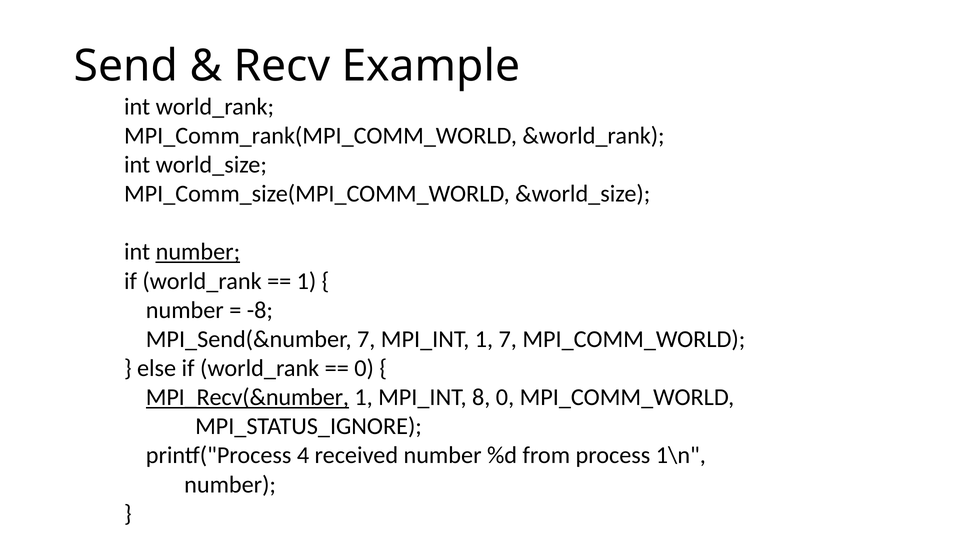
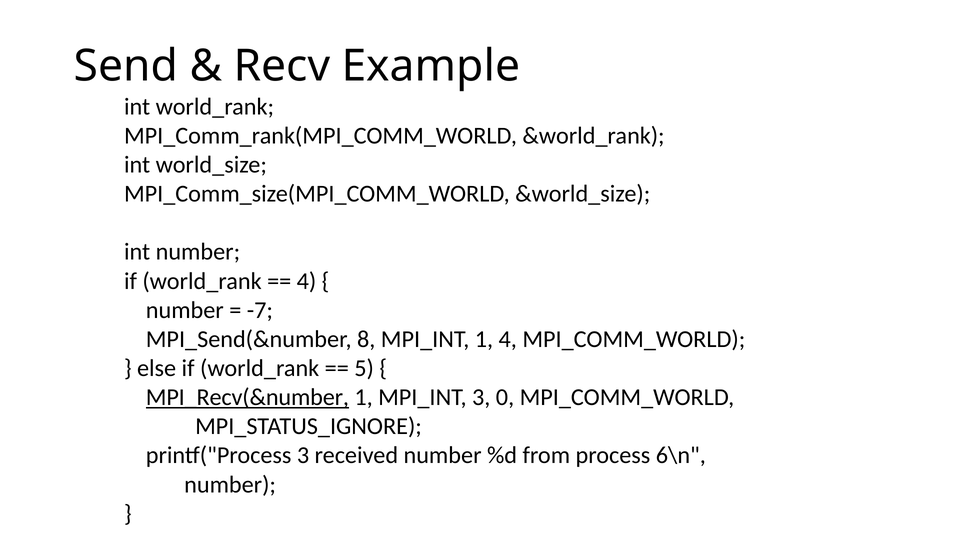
number underline: present -> none (198, 252)
1: 1 -> 4 (307, 281)
-8: -8 -> -7 (260, 310)
MPI_Send(&number 7: 7 -> 8 (366, 339)
1 7: 7 -> 4 (508, 339)
0: 0 -> 5 (364, 368)
MPI_INT 8: 8 -> 3 (481, 397)
printf("Process 4: 4 -> 3 (303, 456)
1\n: 1\n -> 6\n (681, 456)
